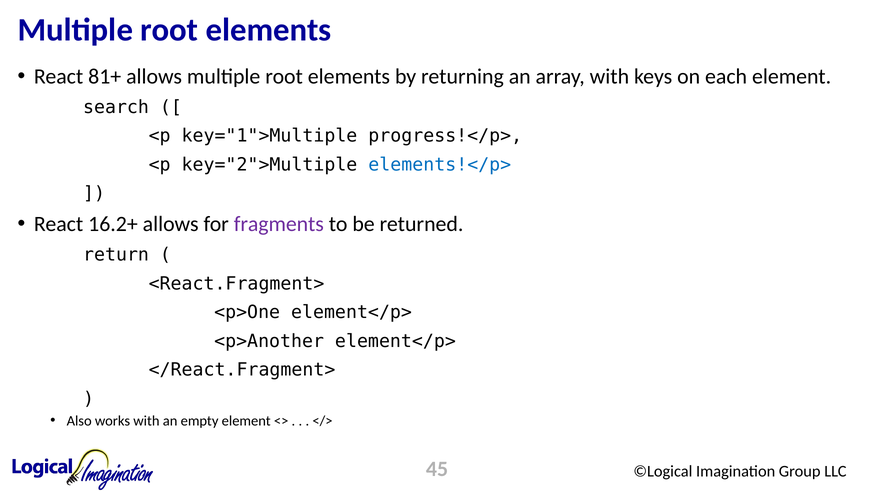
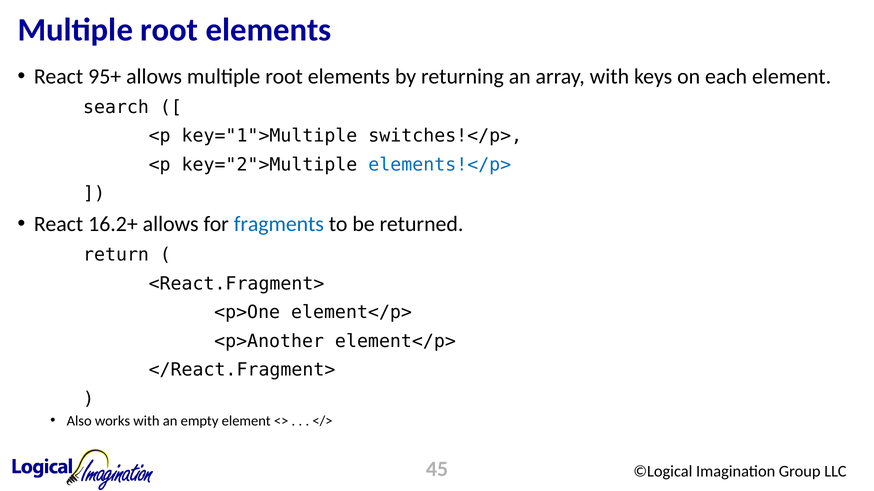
81+: 81+ -> 95+ (105, 77)
progress!</p>: progress!</p> -> switches!</p> (445, 136)
fragments colour: purple -> blue (279, 224)
